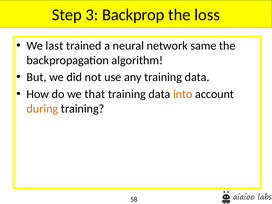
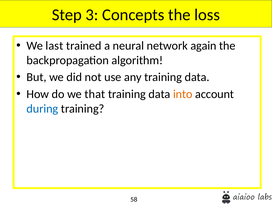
Backprop: Backprop -> Concepts (133, 15)
same: same -> again (203, 46)
during colour: orange -> blue (42, 109)
